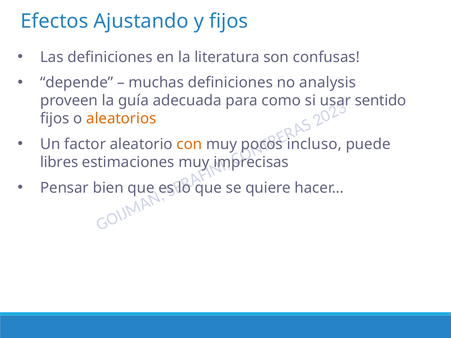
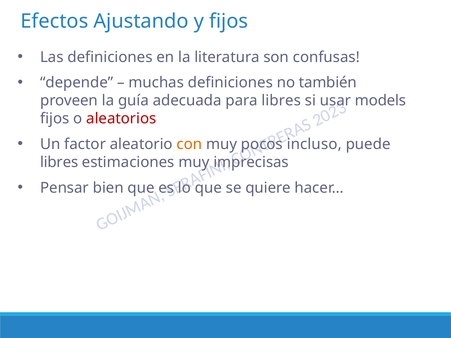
analysis: analysis -> también (328, 83)
para como: como -> libres (281, 101)
sentido: sentido -> models (381, 101)
aleatorios colour: orange -> red (121, 119)
